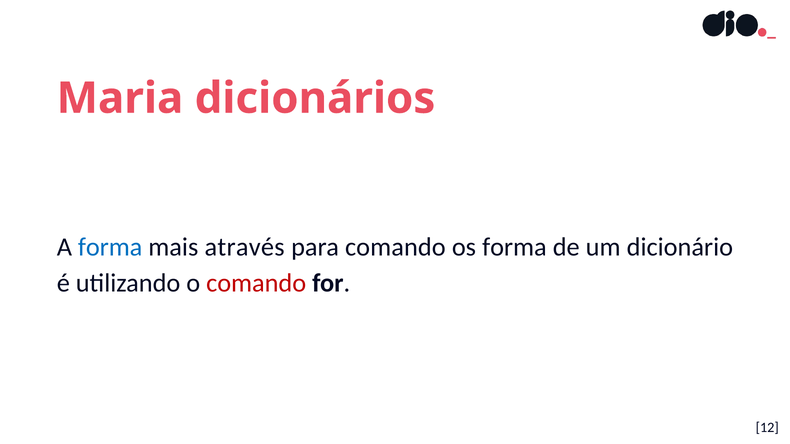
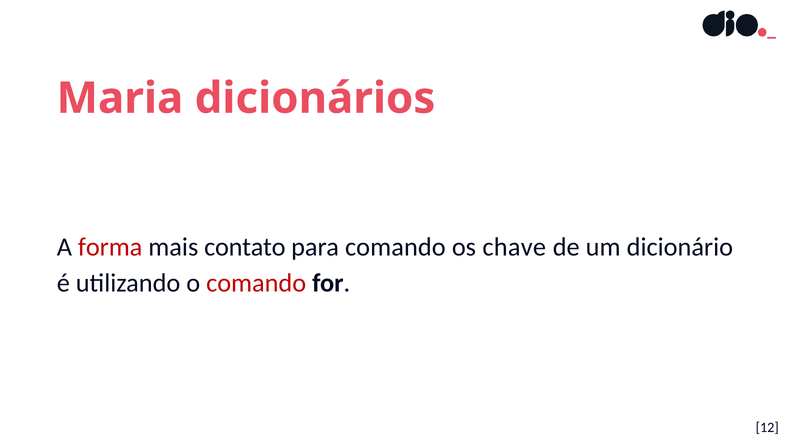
forma colour: blue -> red (110, 247)
através: através -> contato (245, 247)
os forma: forma -> chave (514, 247)
